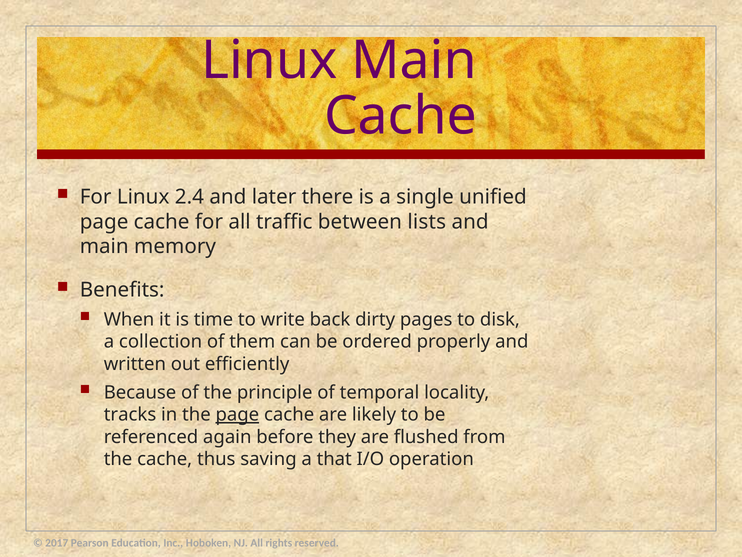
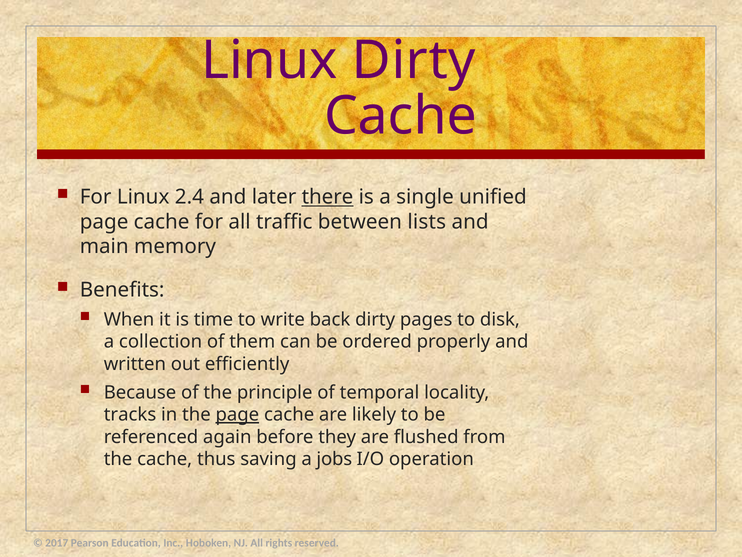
Linux Main: Main -> Dirty (414, 60)
there underline: none -> present (327, 197)
that: that -> jobs (334, 459)
